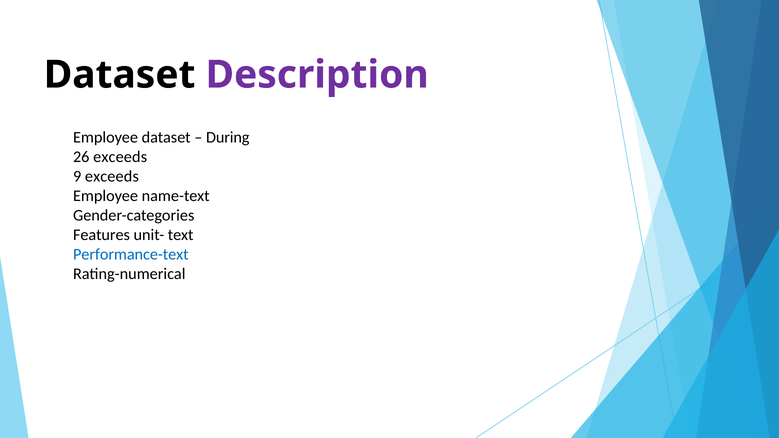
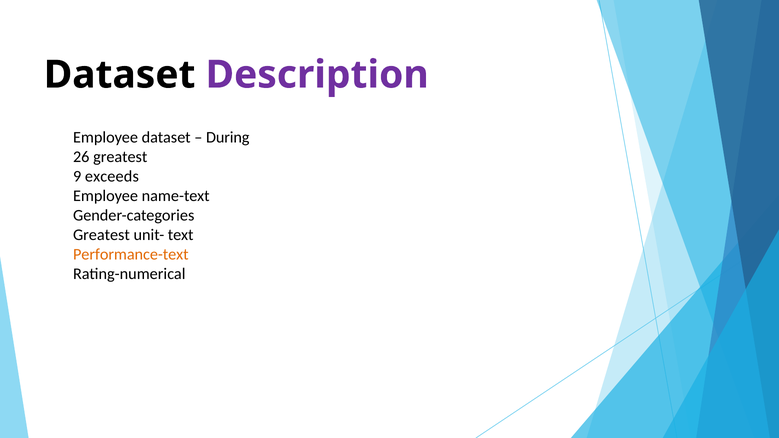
26 exceeds: exceeds -> greatest (120, 157)
Features: Features -> Greatest (101, 235)
Performance-text colour: blue -> orange (131, 254)
